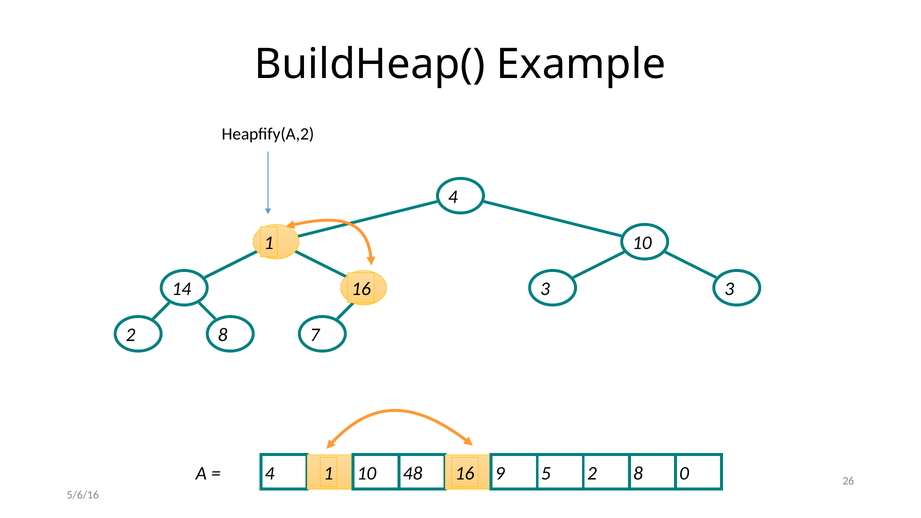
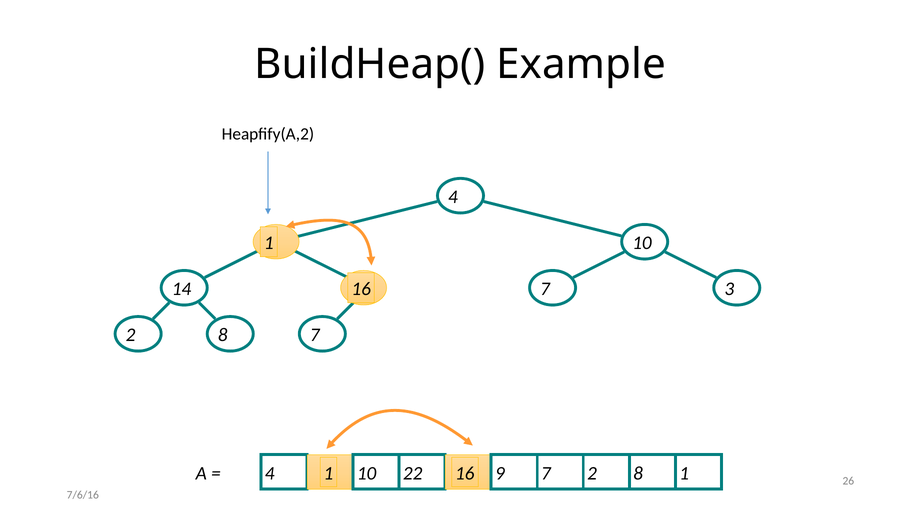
14 3: 3 -> 7 (545, 289)
48: 48 -> 22 (413, 473)
9 5: 5 -> 7 (546, 473)
8 0: 0 -> 1 (684, 473)
5/6/16: 5/6/16 -> 7/6/16 (83, 495)
